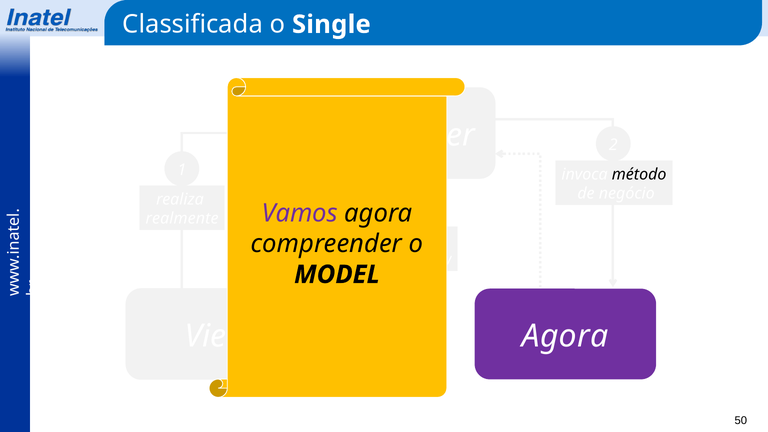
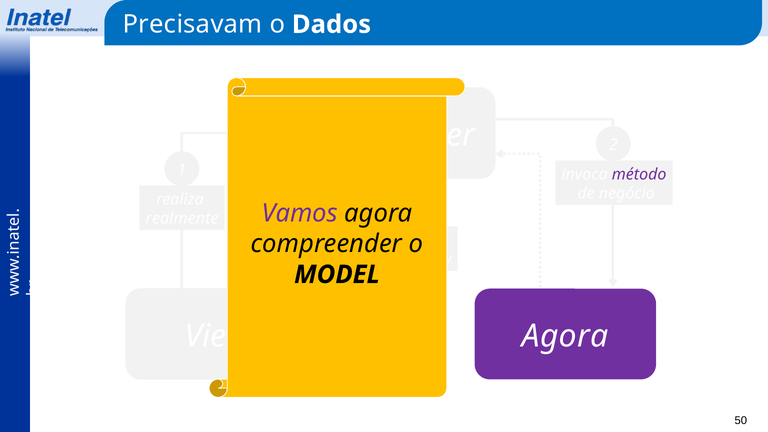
Classificada: Classificada -> Precisavam (193, 24)
Single: Single -> Dados (331, 24)
método colour: black -> purple (639, 174)
